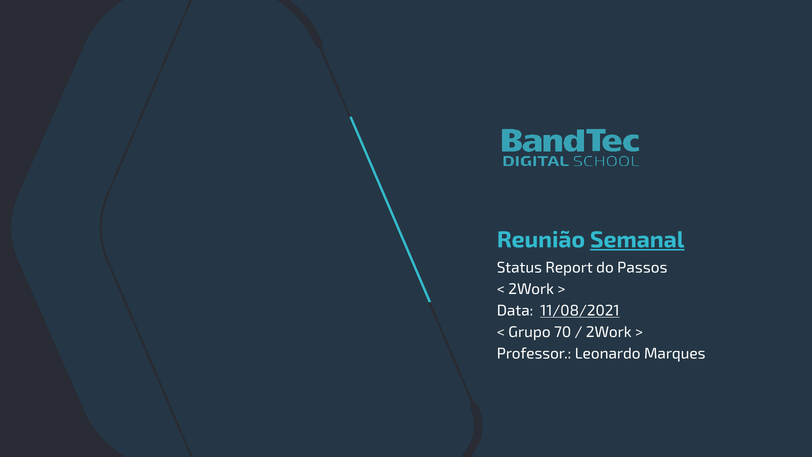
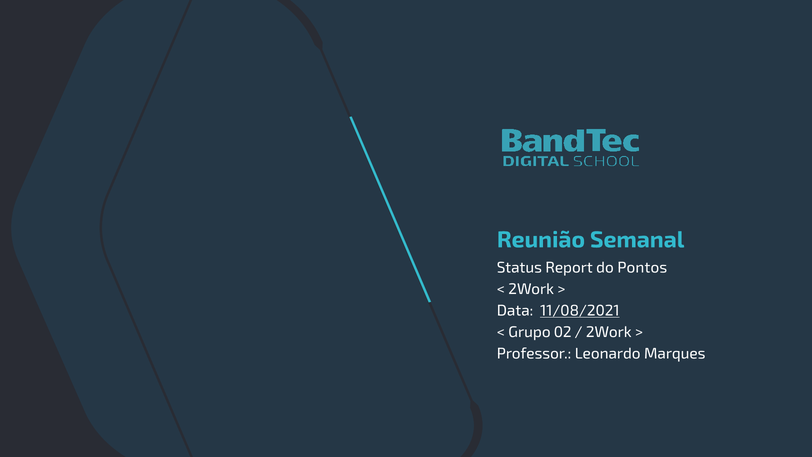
Semanal underline: present -> none (637, 240)
Passos: Passos -> Pontos (642, 267)
70: 70 -> 02 (563, 332)
